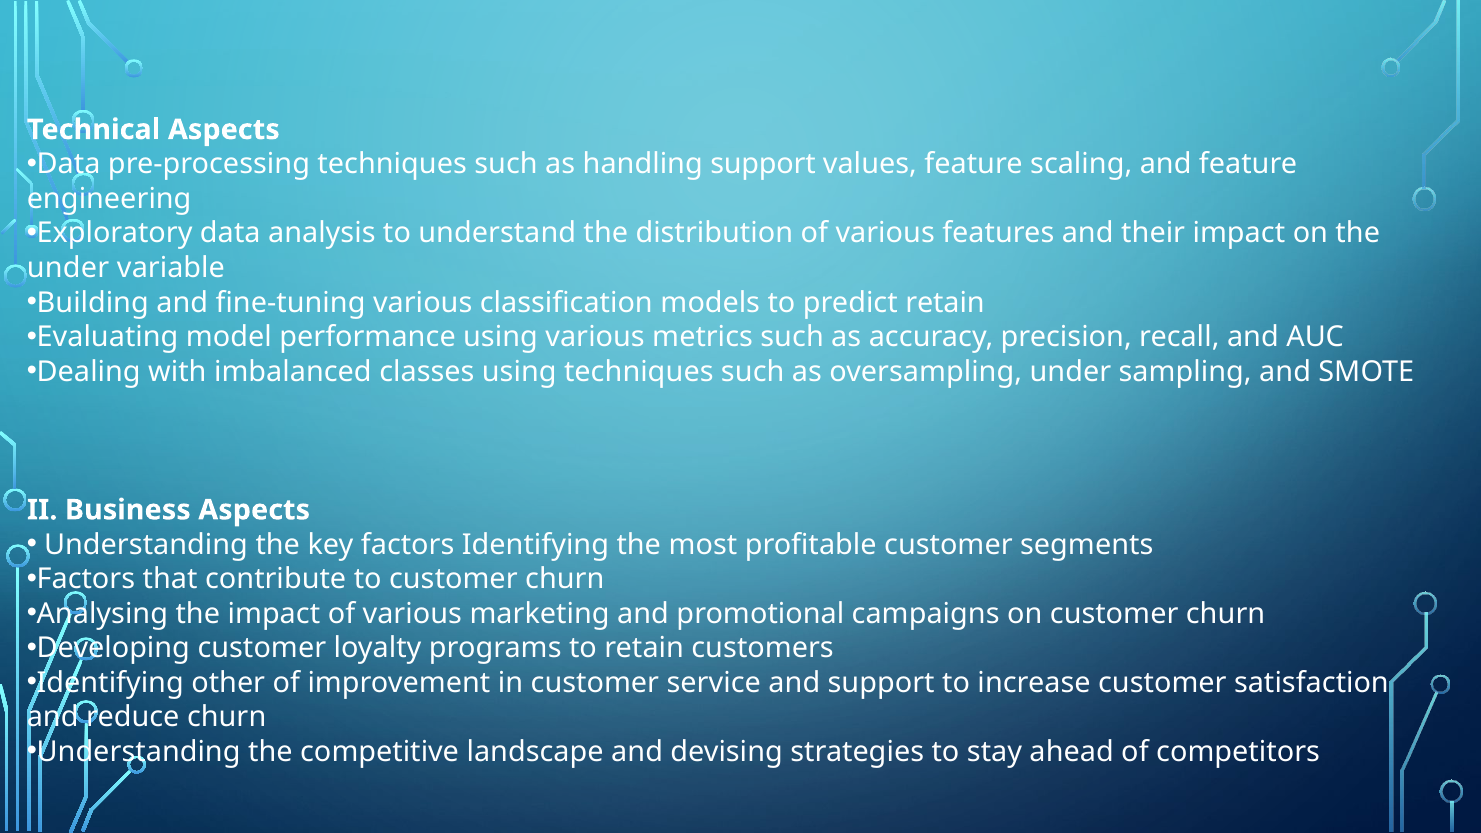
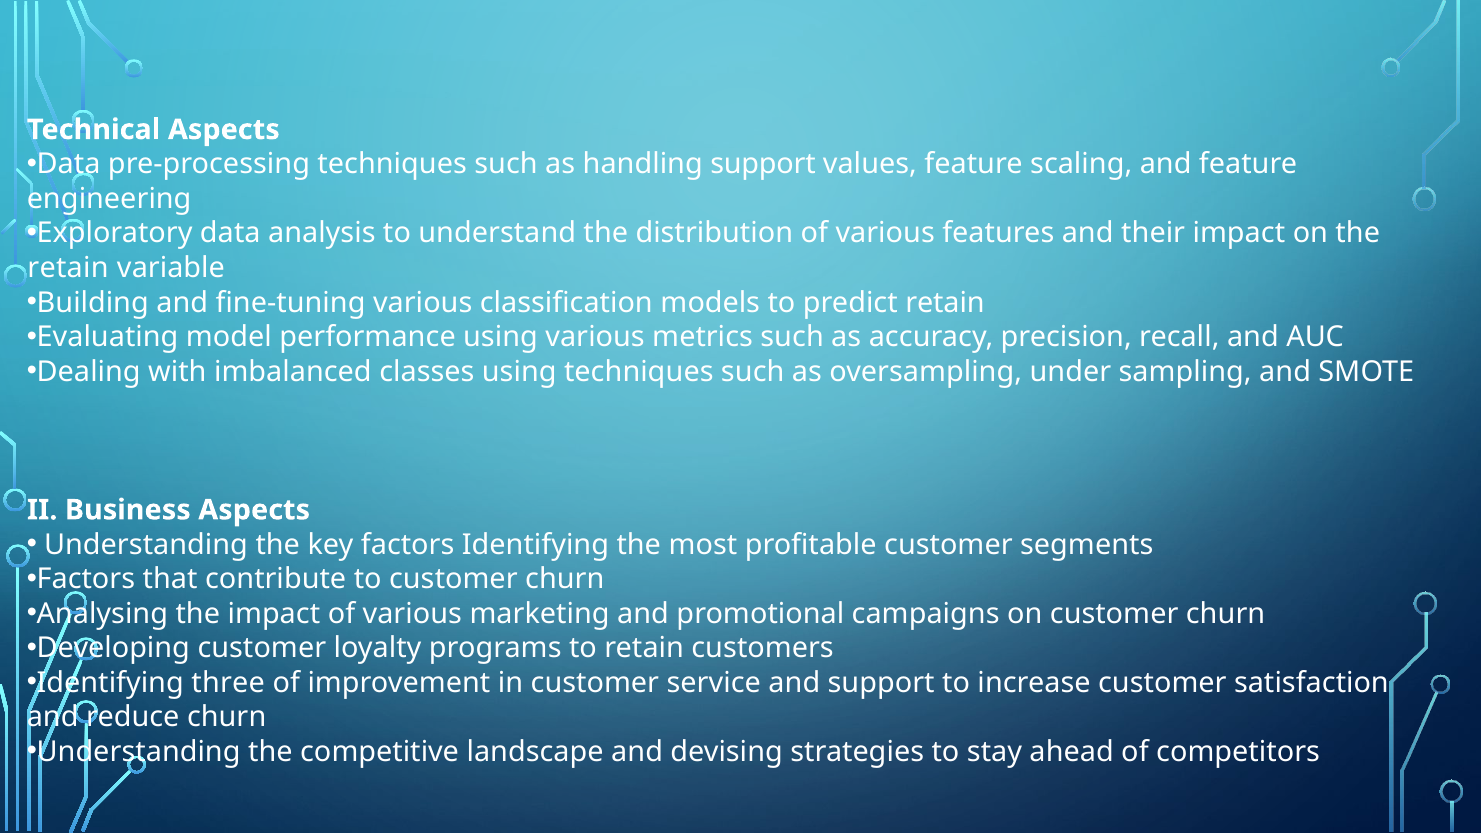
under: under -> retain (68, 268)
other: other -> three (228, 683)
